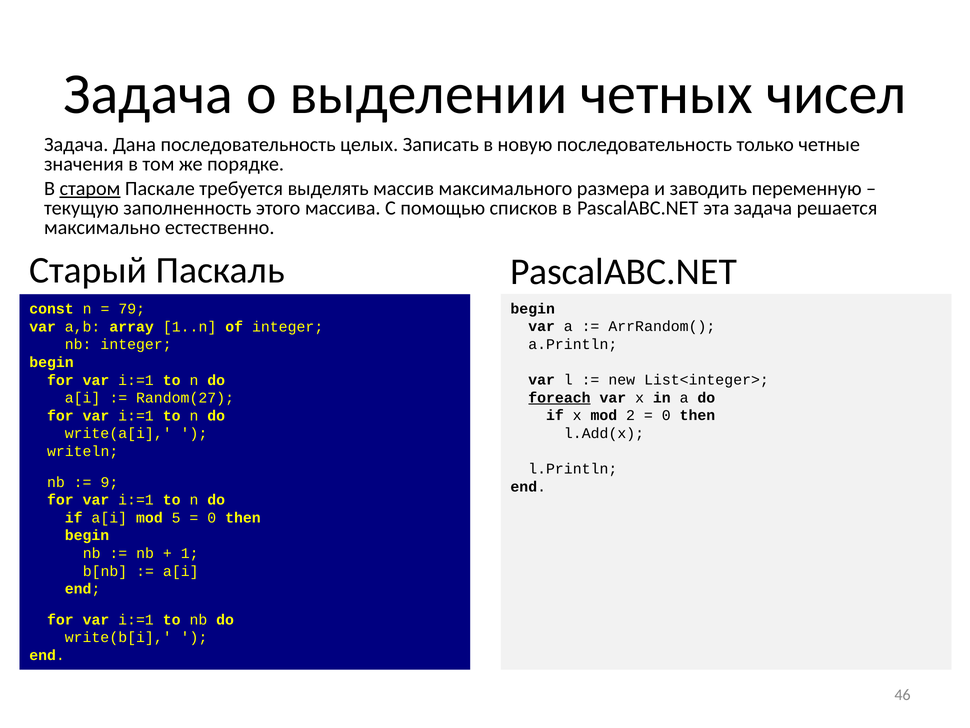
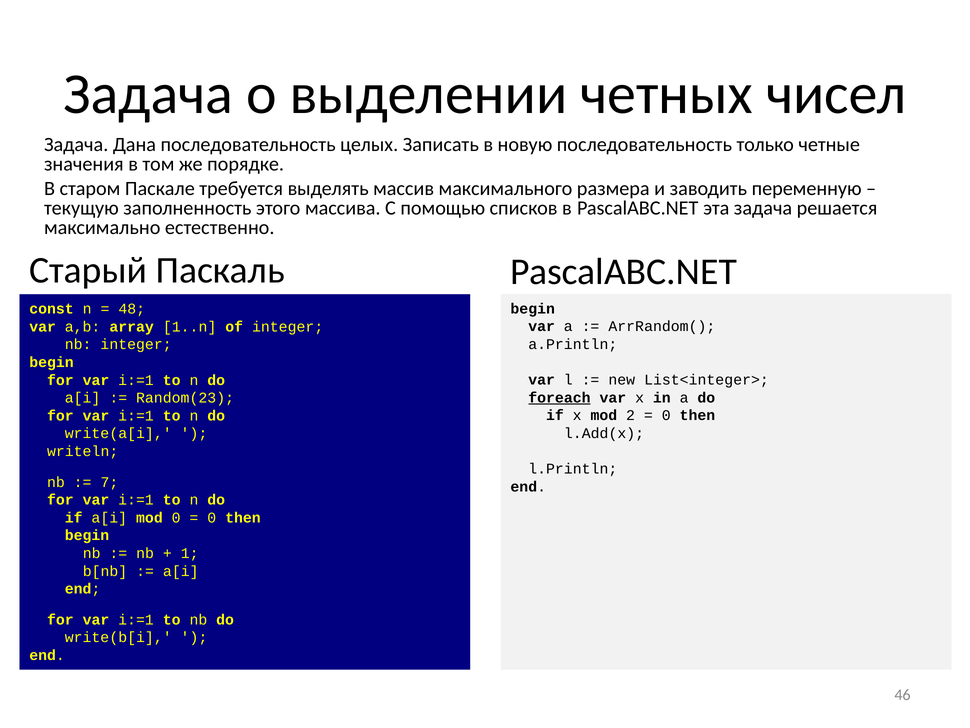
старом underline: present -> none (90, 188)
79: 79 -> 48 (132, 309)
Random(27: Random(27 -> Random(23 (185, 398)
9: 9 -> 7 (109, 482)
mod 5: 5 -> 0 (176, 517)
